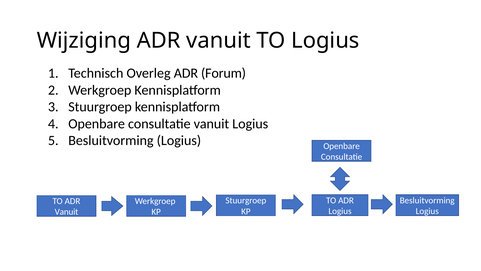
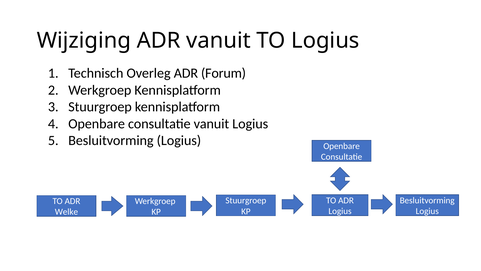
Vanuit: Vanuit -> Welke (66, 212)
